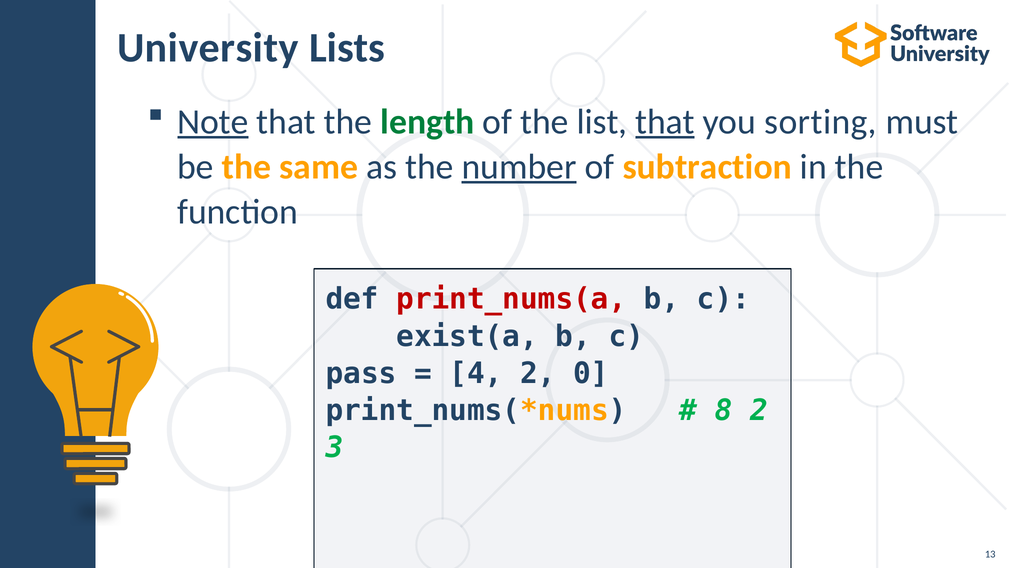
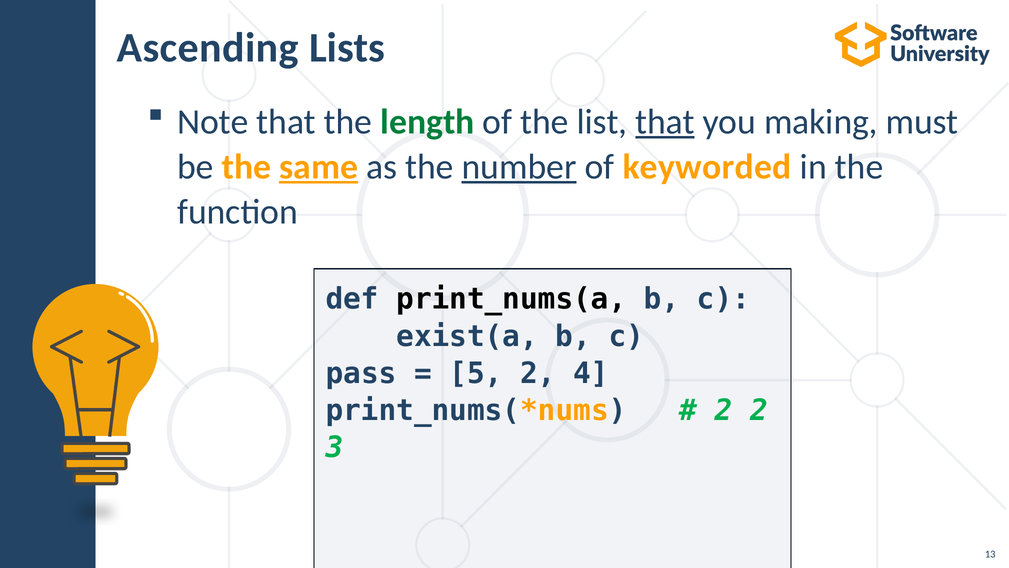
University: University -> Ascending (208, 48)
Note underline: present -> none (213, 122)
sorting: sorting -> making (821, 122)
same underline: none -> present (319, 167)
subtraction: subtraction -> keyworded (707, 167)
print_nums(a colour: red -> black (511, 299)
4: 4 -> 5 (476, 373)
0: 0 -> 4 (591, 373)
8: 8 -> 2 (724, 410)
